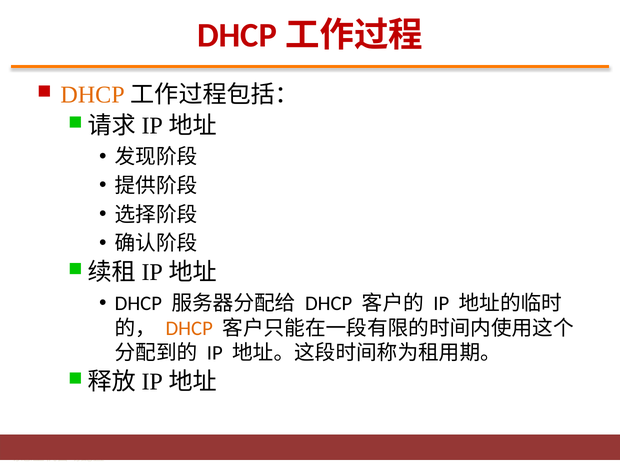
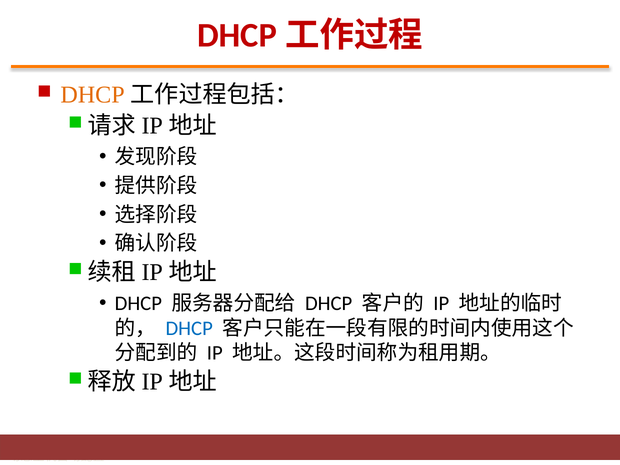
DHCP colour: orange -> blue (189, 328)
